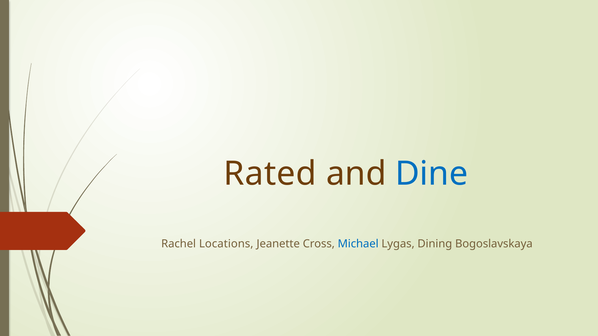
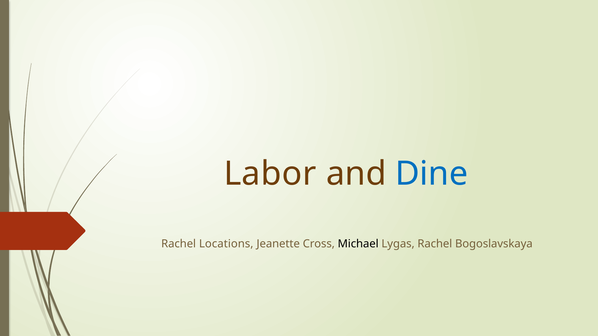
Rated: Rated -> Labor (270, 174)
Michael colour: blue -> black (358, 244)
Lygas Dining: Dining -> Rachel (435, 244)
